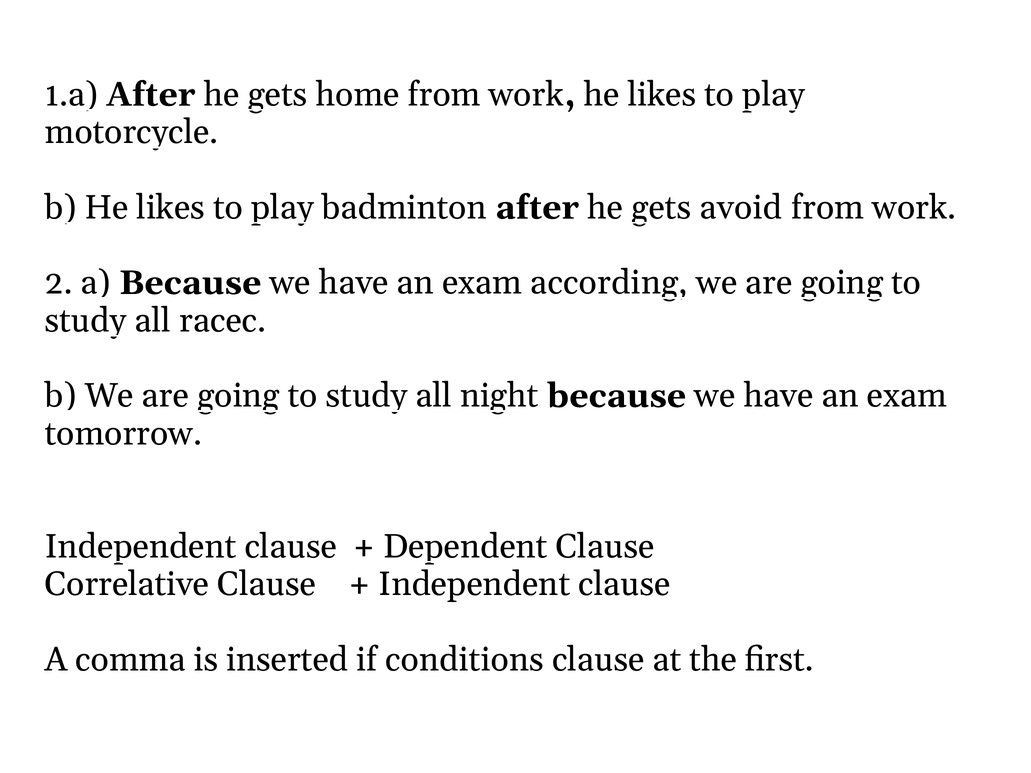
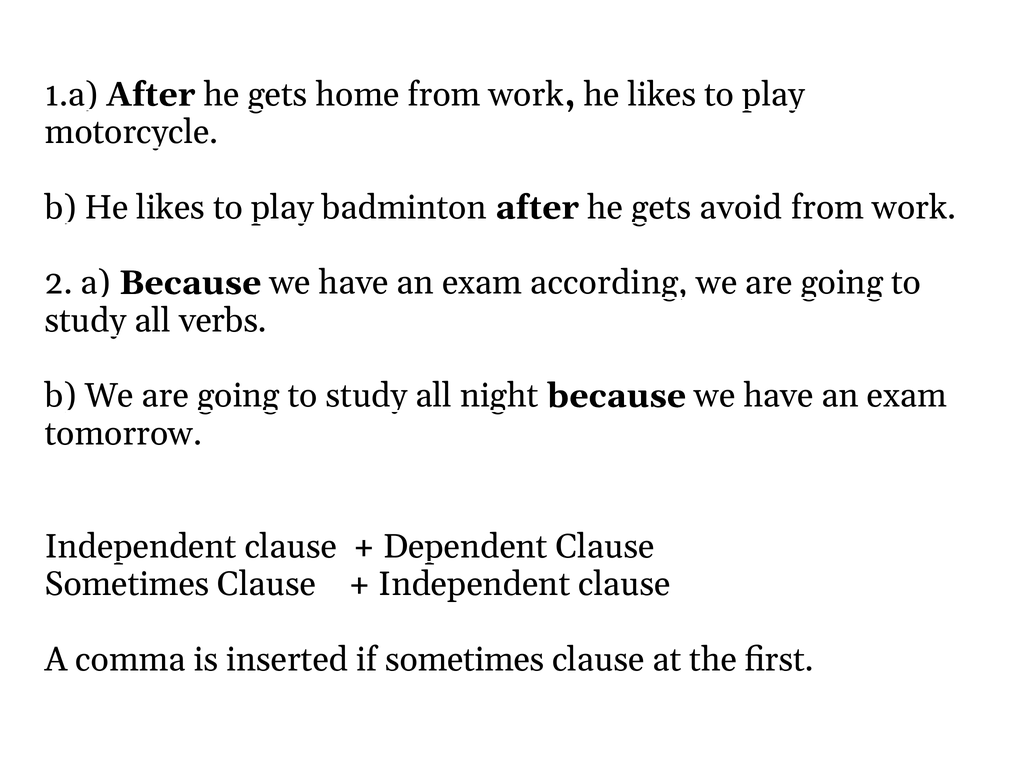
racec: racec -> verbs (223, 321)
Correlative: Correlative -> Sometimes (127, 584)
if conditions: conditions -> sometimes (465, 660)
